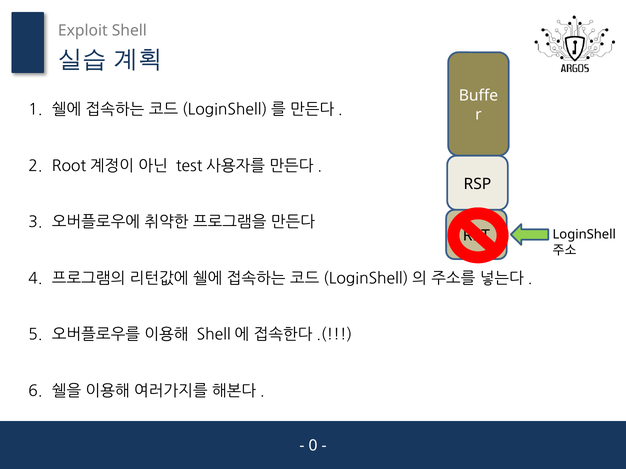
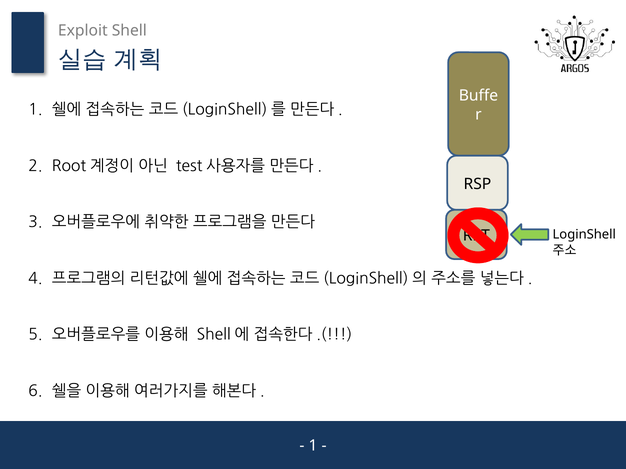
0: 0 -> 1 (313, 446)
